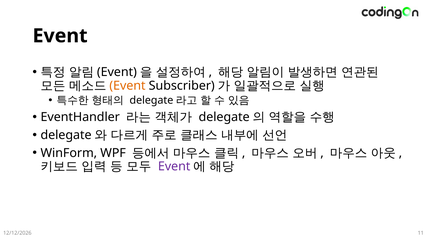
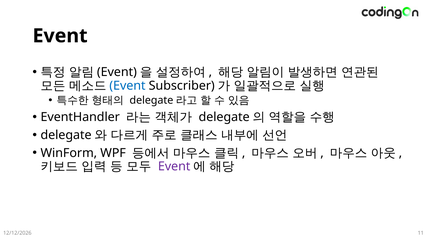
Event colour: orange -> blue (127, 86)
